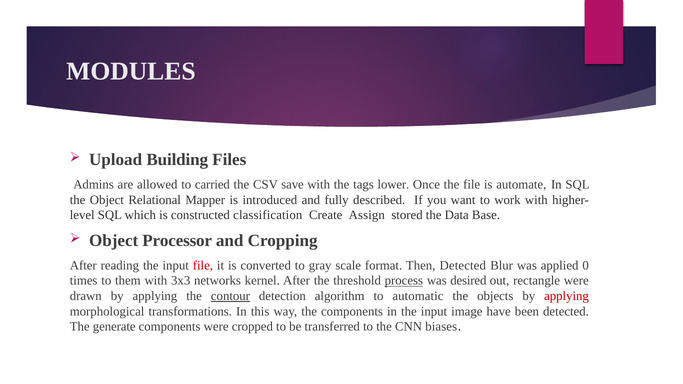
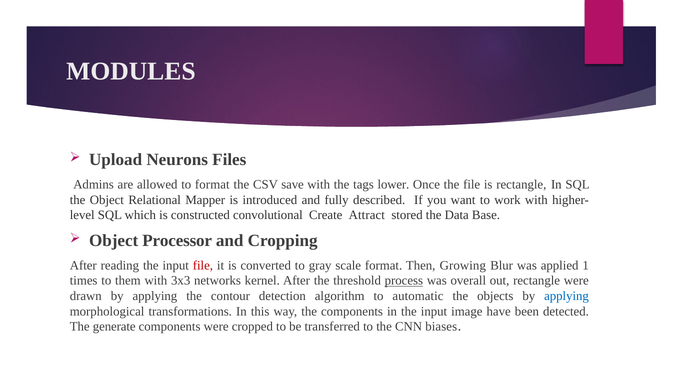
Building: Building -> Neurons (177, 160)
to carried: carried -> format (212, 185)
is automate: automate -> rectangle (521, 185)
classification: classification -> convolutional (268, 215)
Assign: Assign -> Attract (367, 215)
Then Detected: Detected -> Growing (463, 265)
0: 0 -> 1 (586, 265)
desired: desired -> overall (468, 281)
contour underline: present -> none (230, 296)
applying colour: red -> blue (567, 296)
